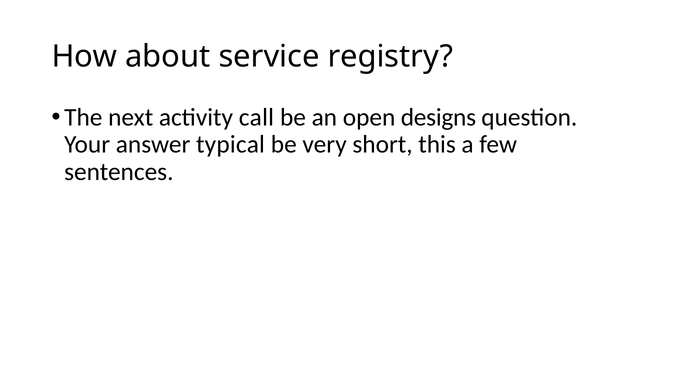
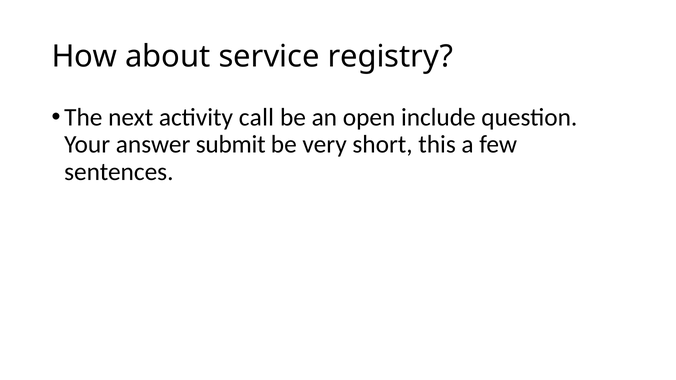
designs: designs -> include (438, 117)
typical: typical -> submit (231, 145)
